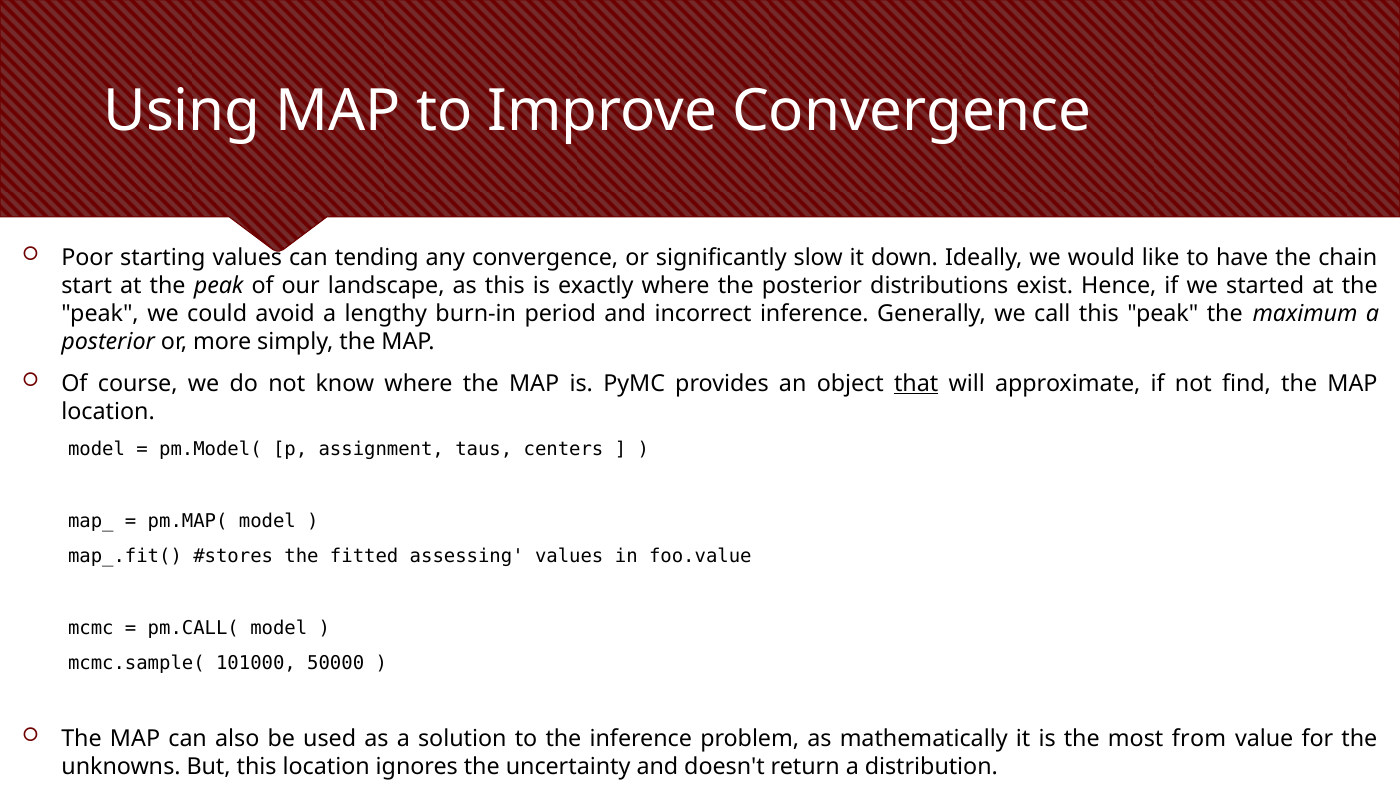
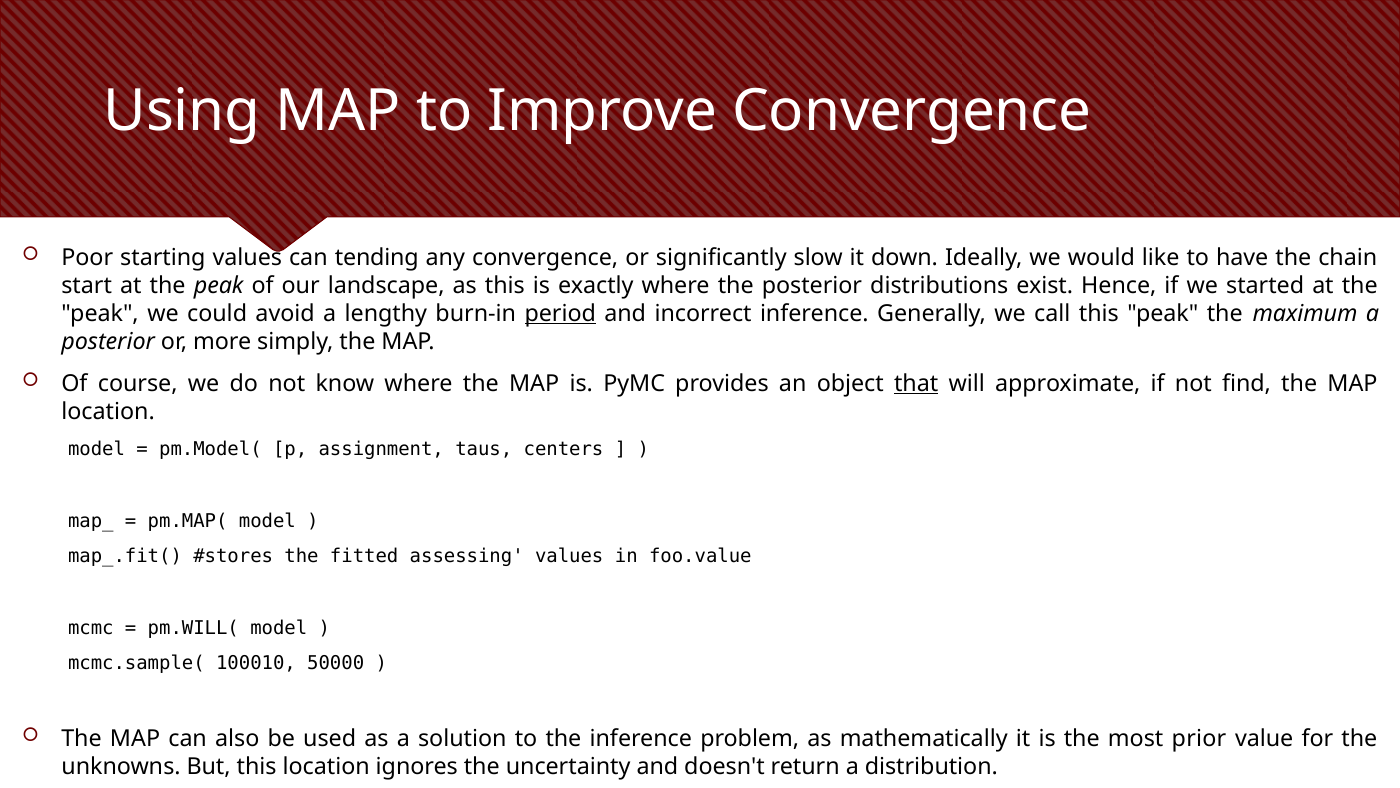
period underline: none -> present (560, 313)
pm.CALL(: pm.CALL( -> pm.WILL( (193, 627)
101000: 101000 -> 100010 (256, 663)
from: from -> prior (1199, 738)
